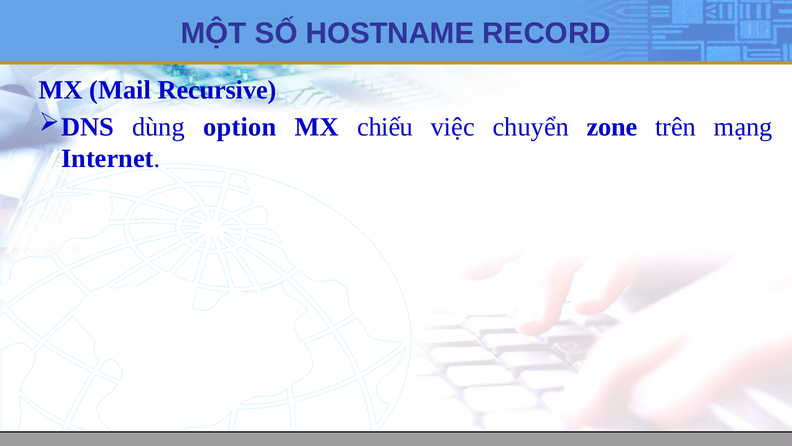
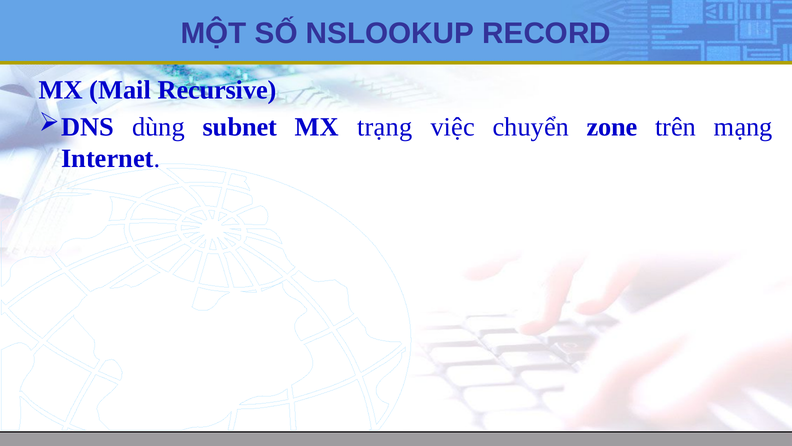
HOSTNAME: HOSTNAME -> NSLOOKUP (390, 33)
option: option -> subnet (240, 127)
chiếu: chiếu -> trạng (385, 127)
